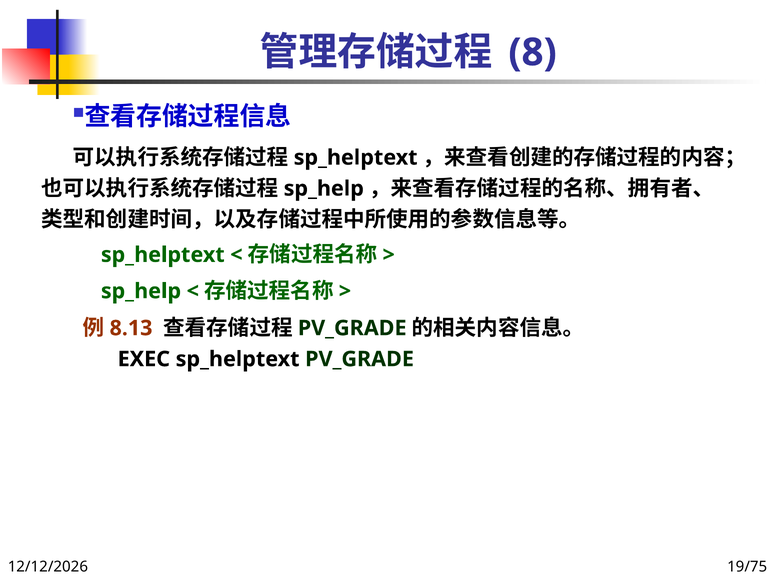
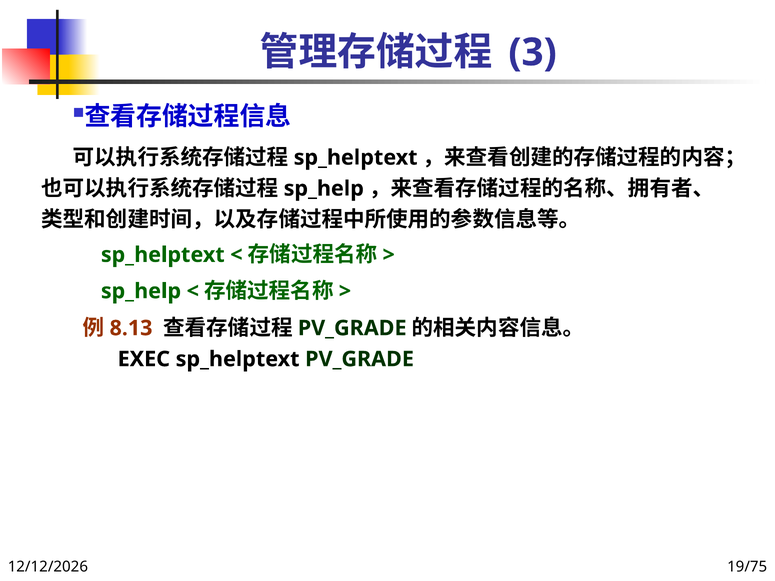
8: 8 -> 3 (533, 53)
